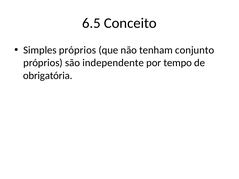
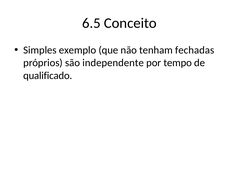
Simples próprios: próprios -> exemplo (78, 50)
conjunto: conjunto -> fechadas (195, 50)
obrigatória: obrigatória -> qualificado (48, 76)
